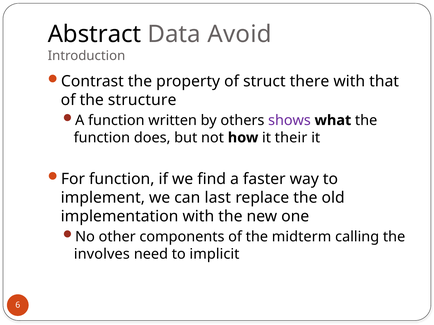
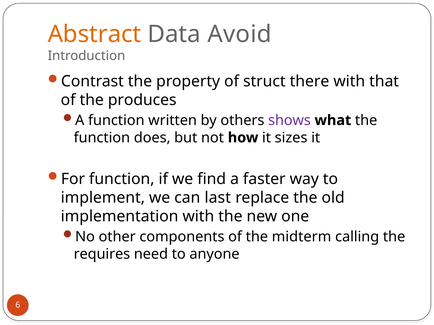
Abstract colour: black -> orange (95, 34)
structure: structure -> produces (142, 100)
their: their -> sizes (291, 138)
involves: involves -> requires (102, 254)
implicit: implicit -> anyone (215, 254)
